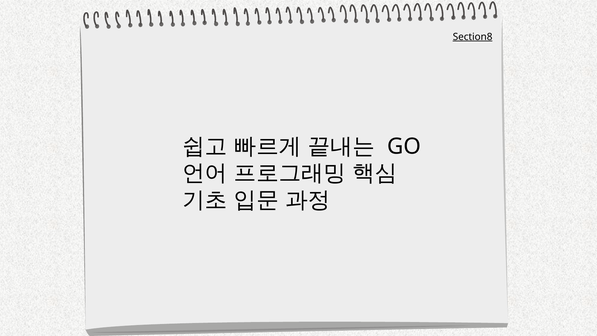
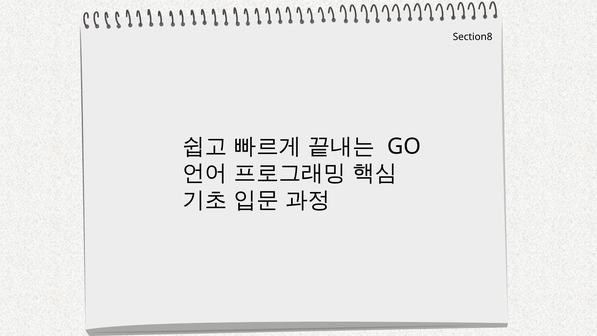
Section8 underline: present -> none (473, 37)
